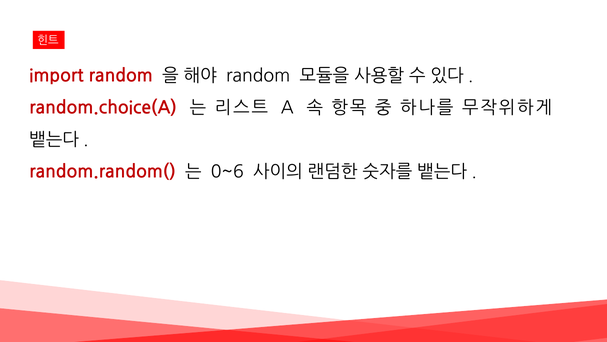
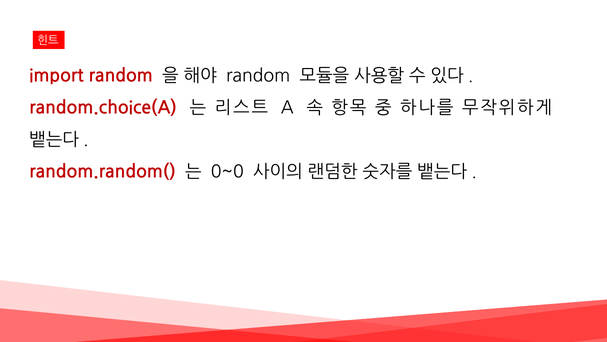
0~6: 0~6 -> 0~0 (227, 171)
